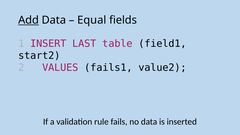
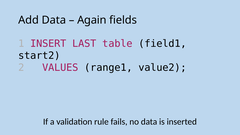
Add underline: present -> none (29, 20)
Equal: Equal -> Again (92, 20)
fails1: fails1 -> range1 (108, 68)
